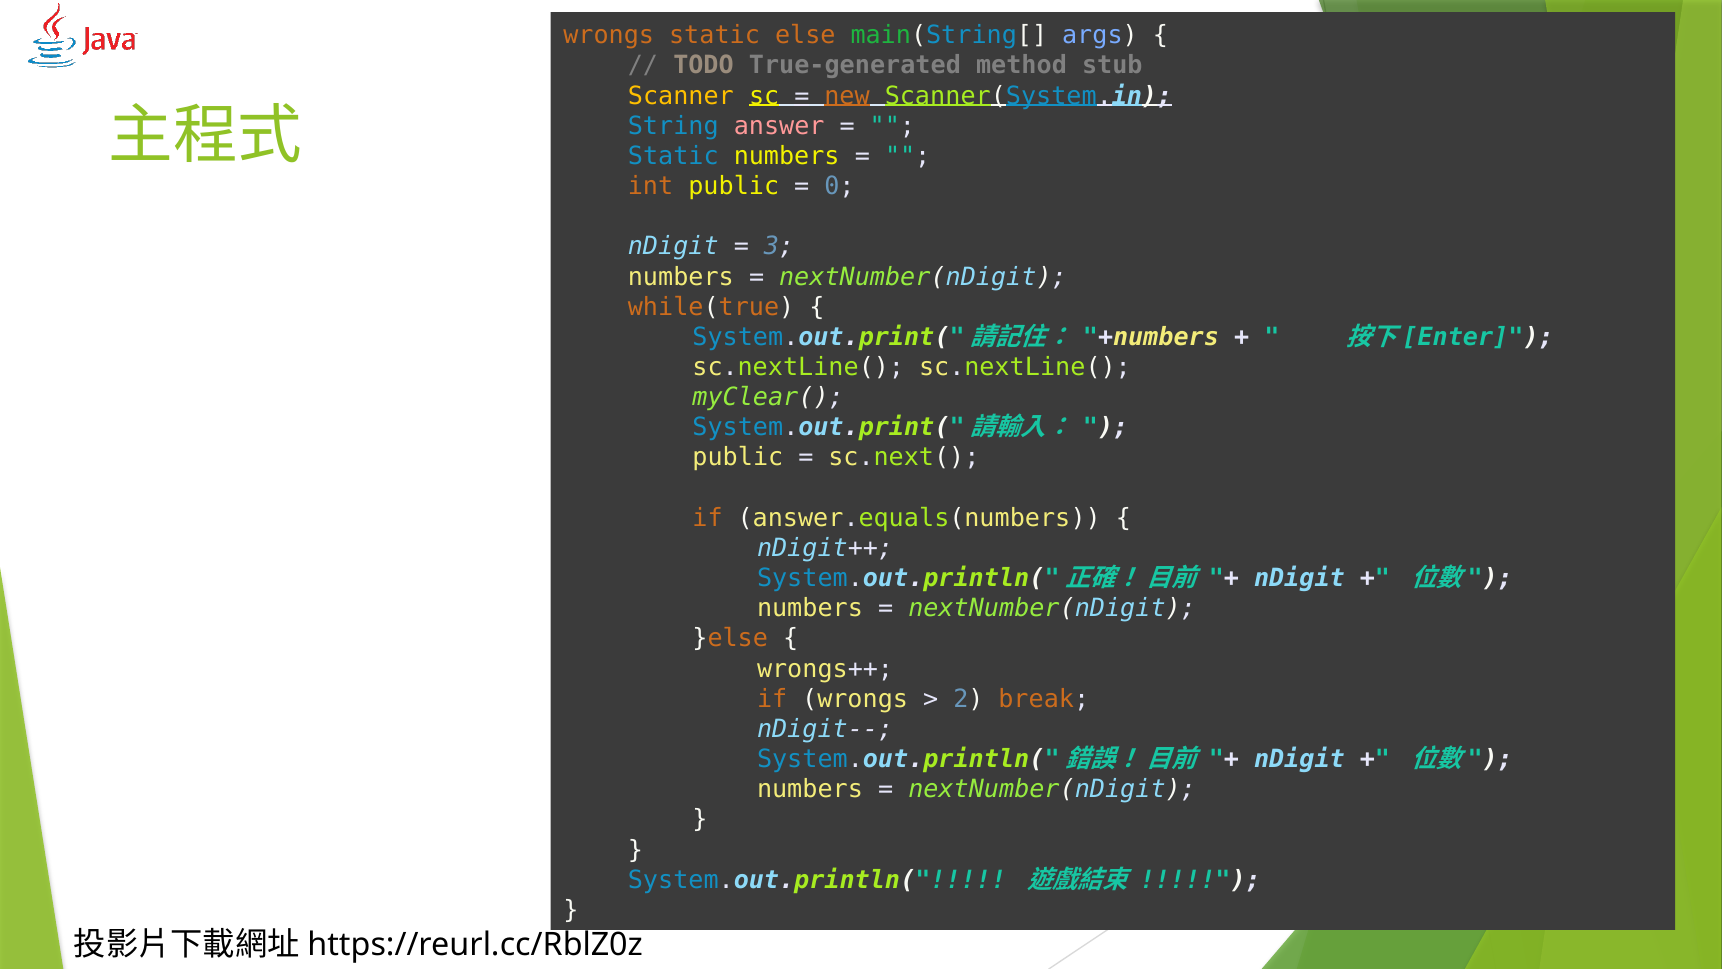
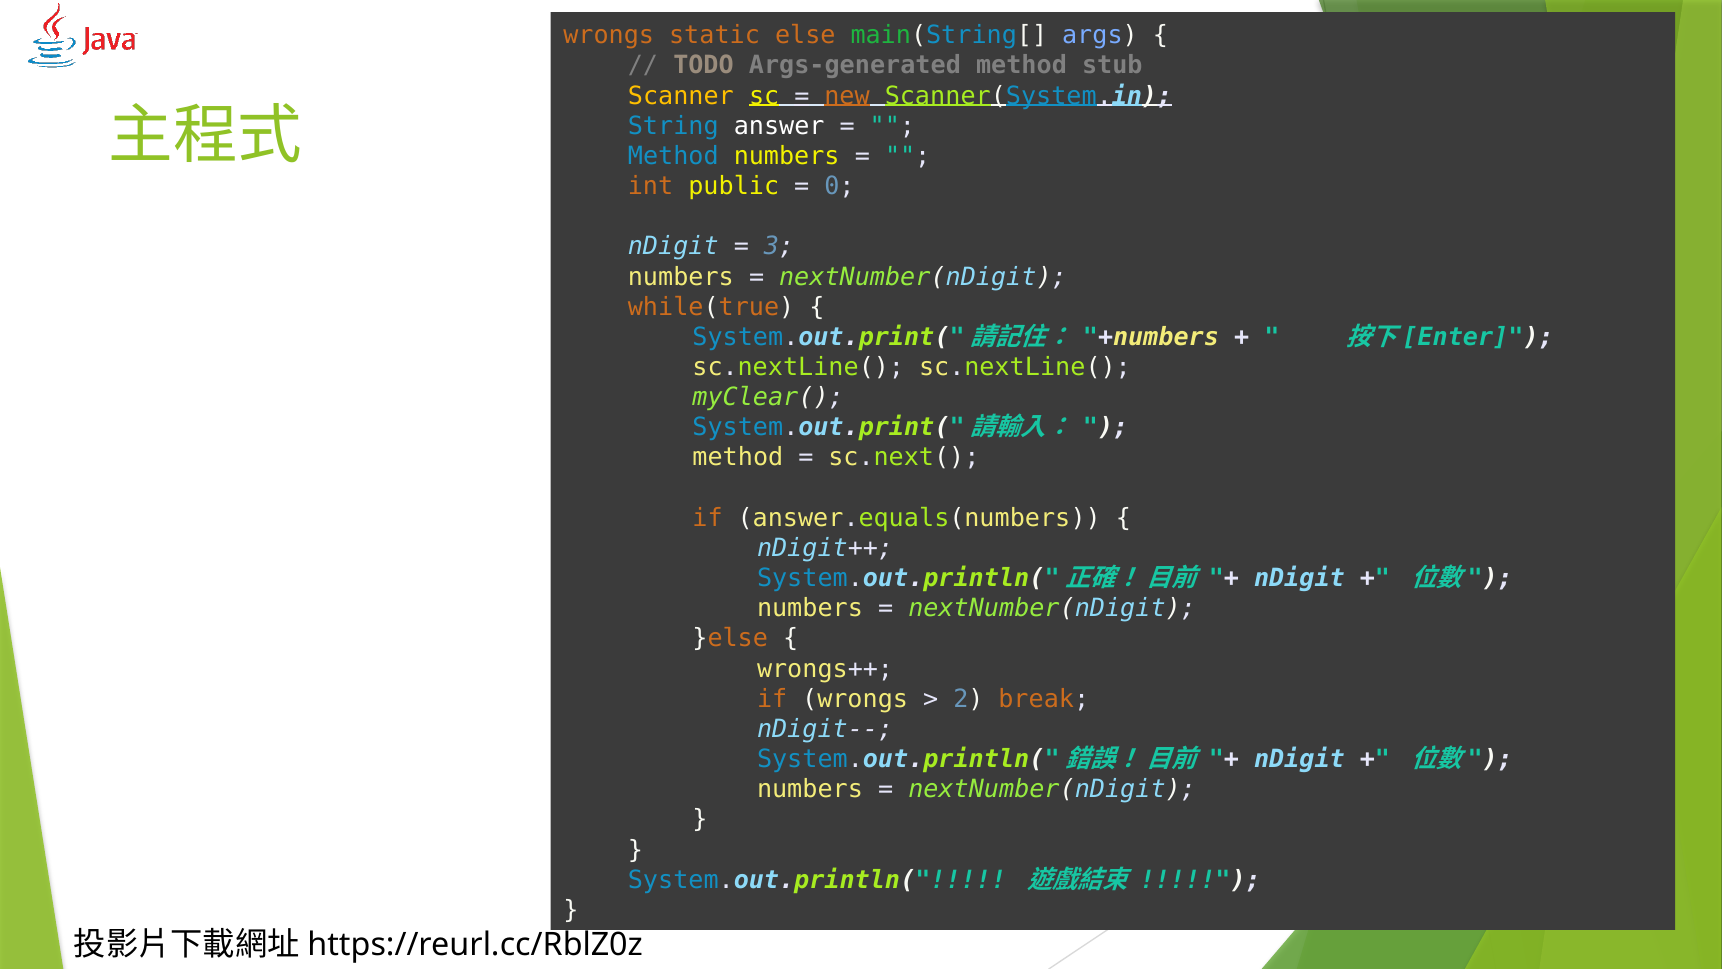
True-generated: True-generated -> Args-generated (855, 66)
answer colour: pink -> white (779, 126)
Static: Static -> Method (673, 156)
public: public -> method (738, 458)
